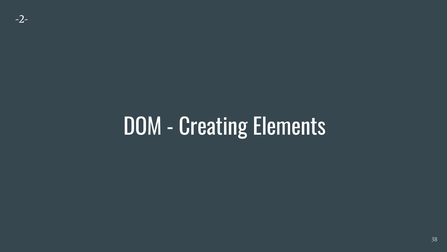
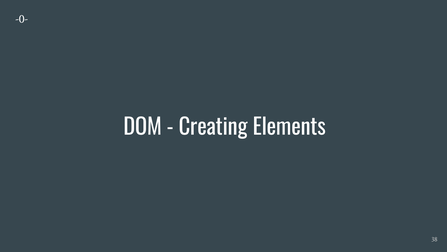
-2-: -2- -> -0- (22, 19)
